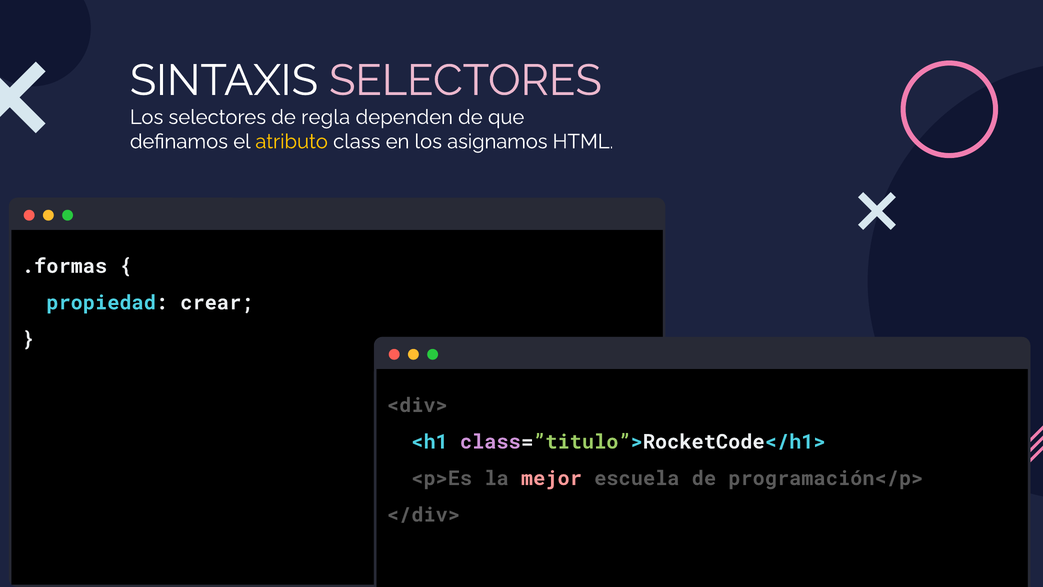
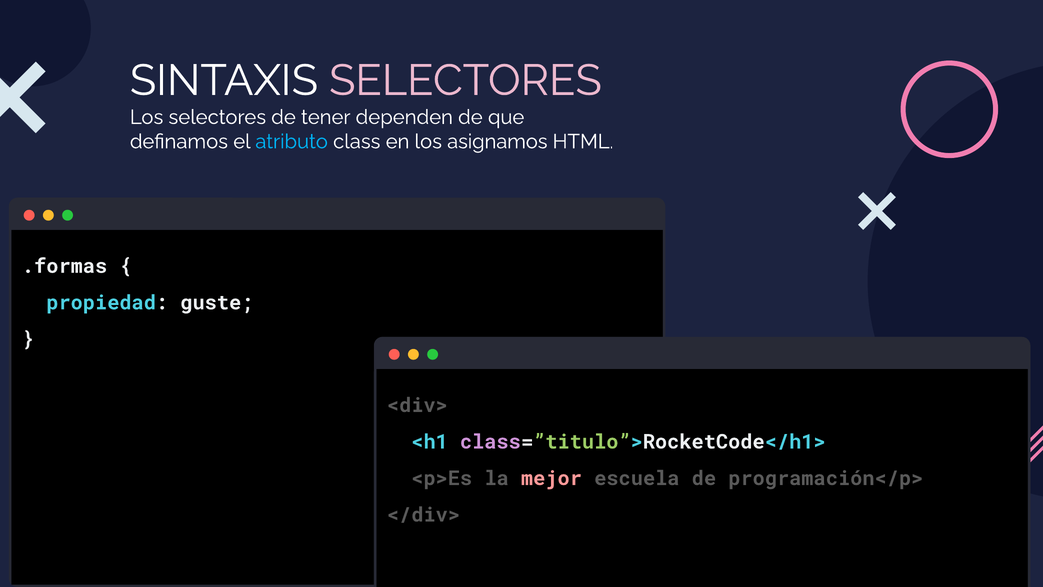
regla: regla -> tener (326, 117)
atributo colour: yellow -> light blue (292, 142)
crear: crear -> guste (217, 303)
